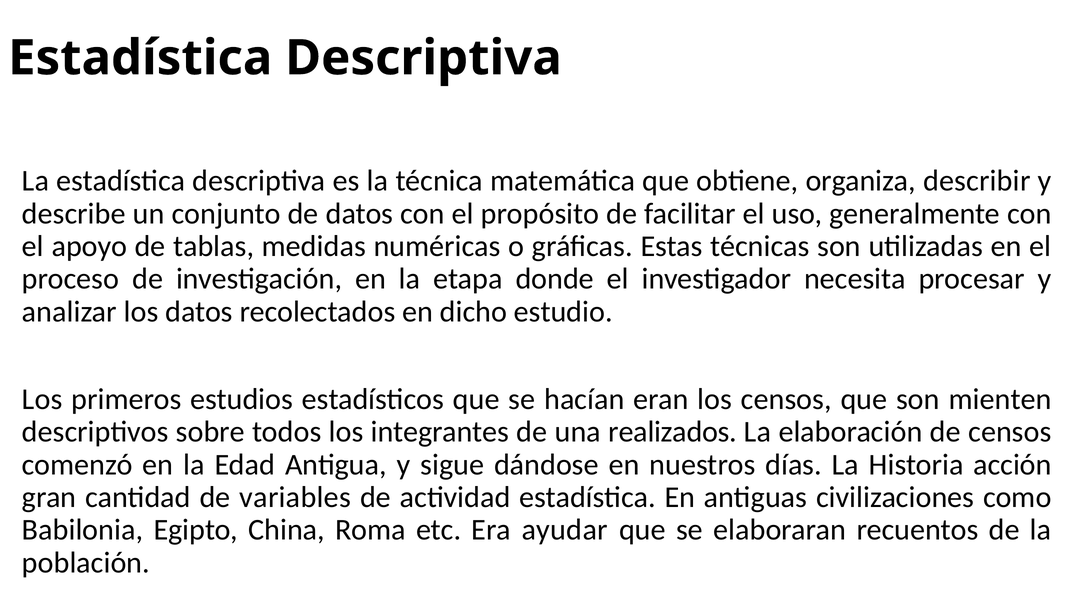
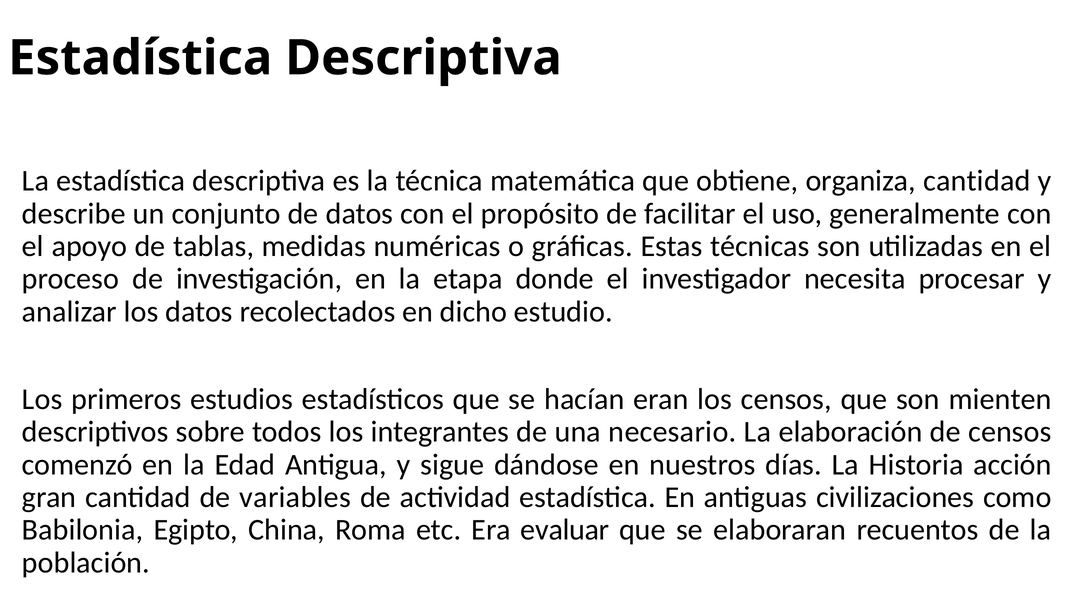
organiza describir: describir -> cantidad (977, 181)
realizados: realizados -> necesario (672, 432)
ayudar: ayudar -> evaluar (565, 529)
